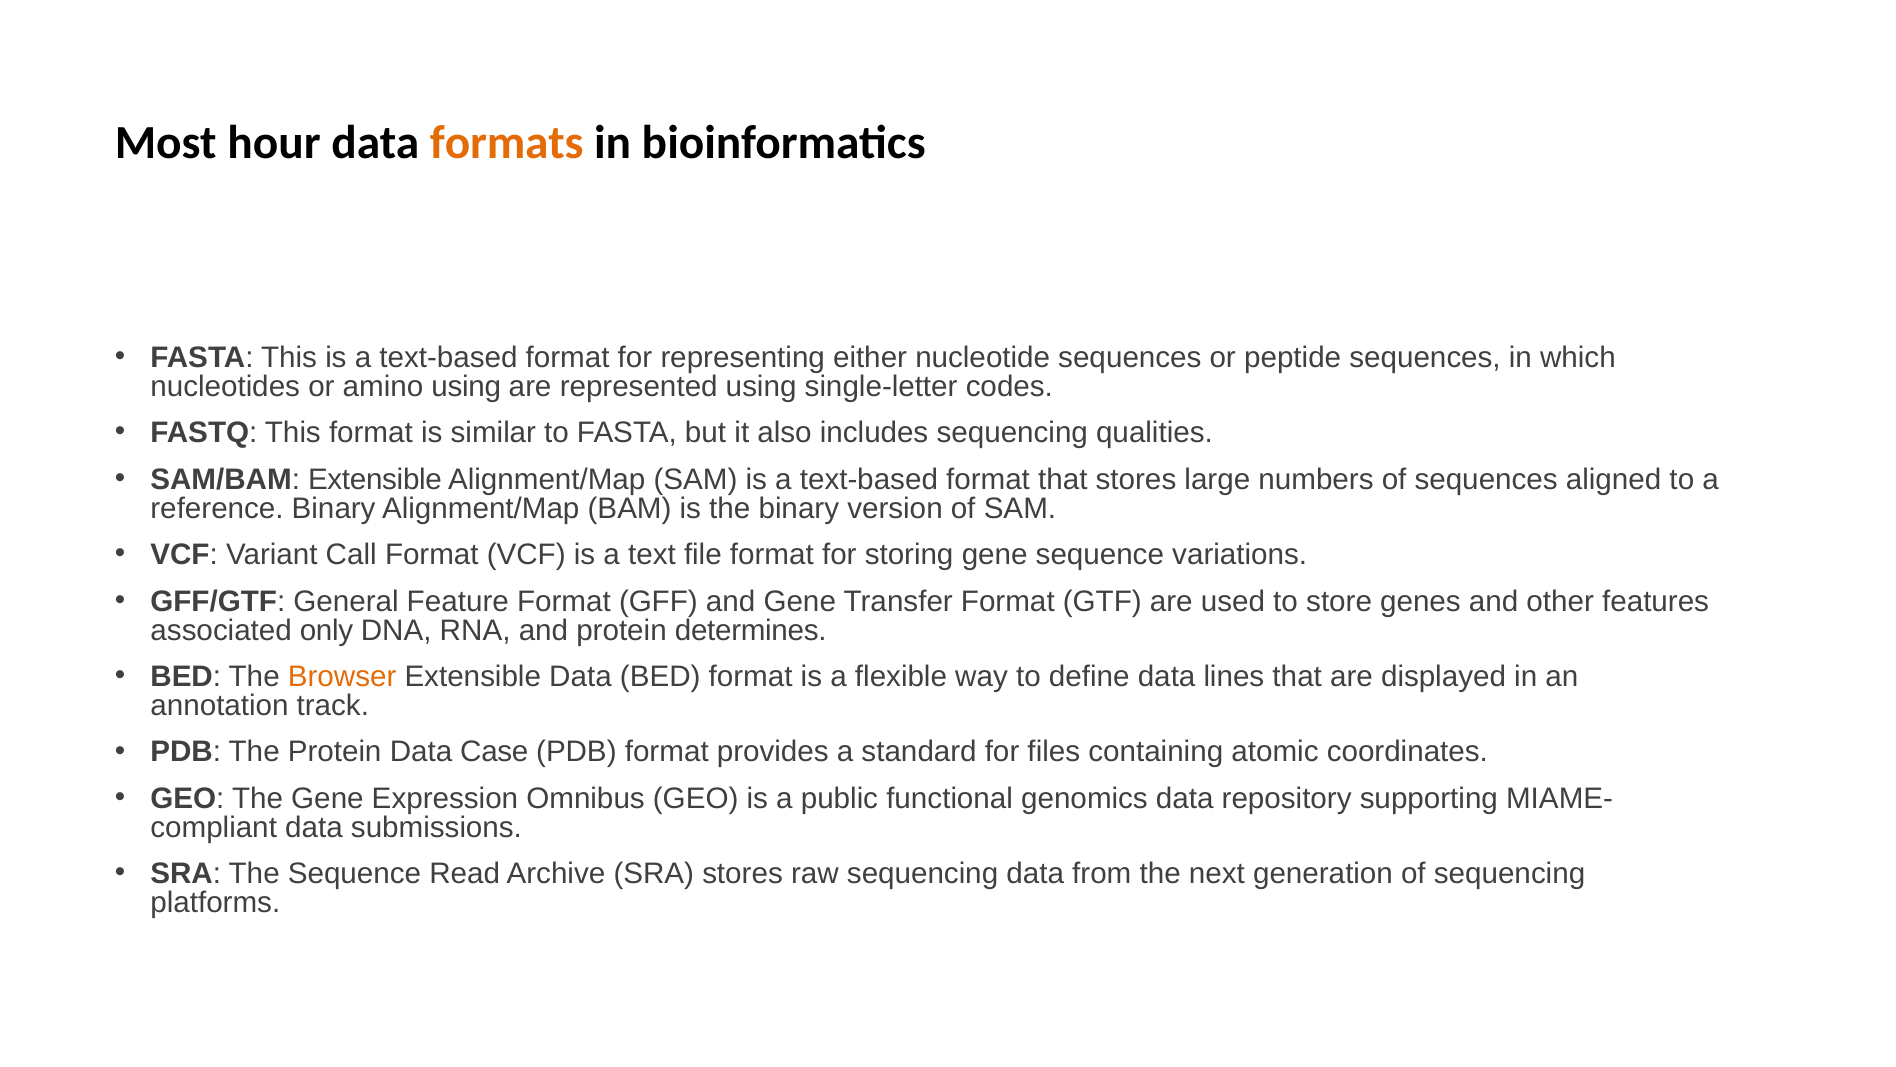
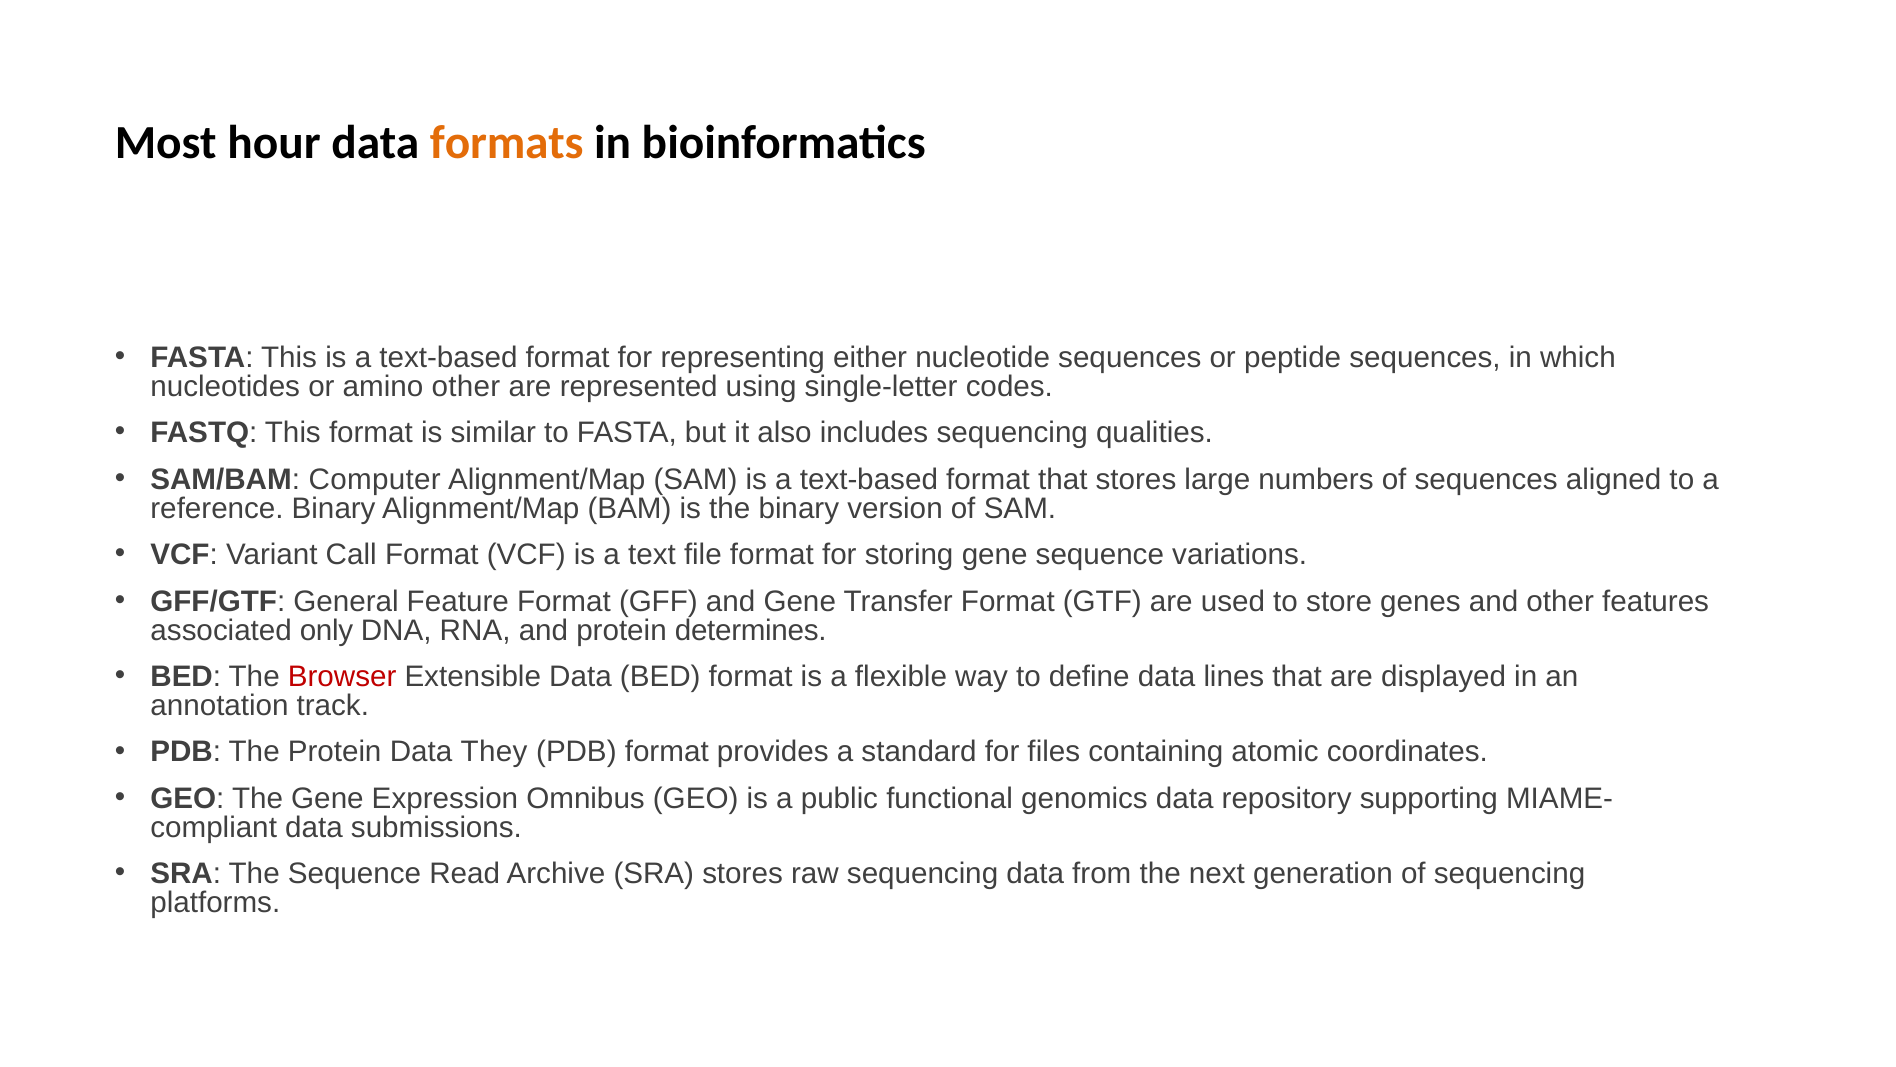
amino using: using -> other (466, 386)
SAM/BAM Extensible: Extensible -> Computer (375, 479)
Browser colour: orange -> red (342, 676)
Case: Case -> They (494, 752)
